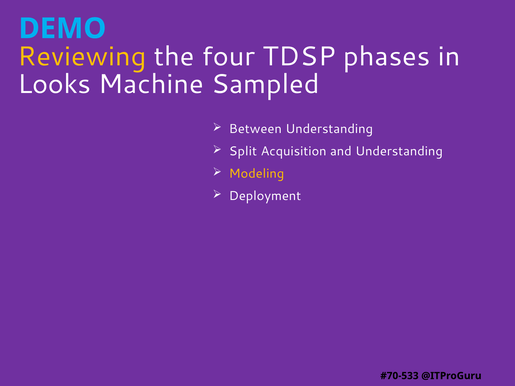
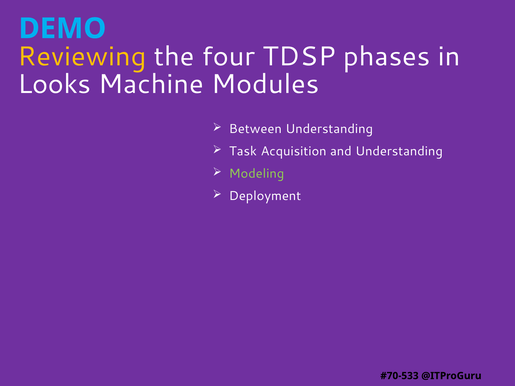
Sampled: Sampled -> Modules (265, 84)
Split: Split -> Task (243, 151)
Modeling colour: yellow -> light green (257, 174)
